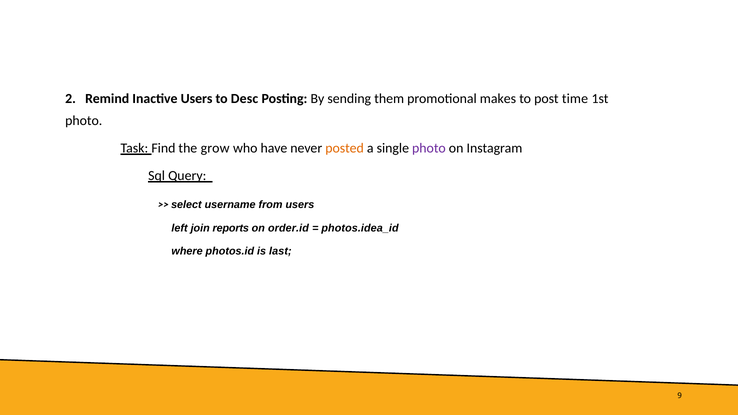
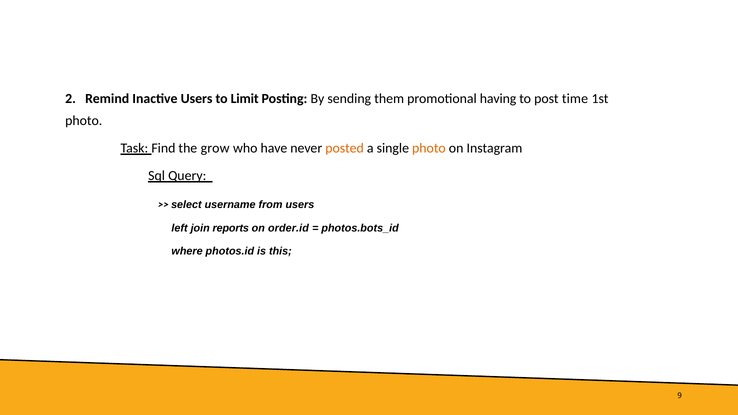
Desc: Desc -> Limit (245, 99)
makes: makes -> having (498, 99)
photo colour: purple -> orange (429, 148)
photos.idea_id: photos.idea_id -> photos.bots_id (360, 228)
last: last -> this (280, 251)
